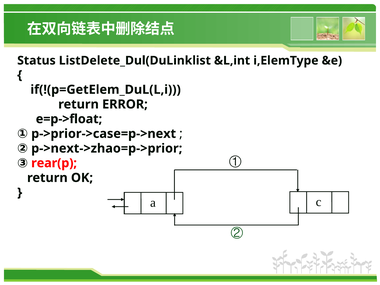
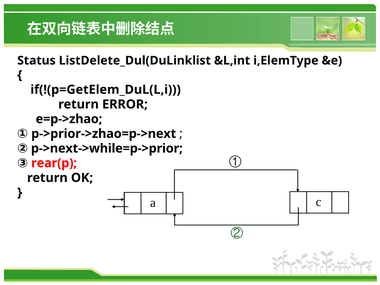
e=p->float: e=p->float -> e=p->zhao (69, 119)
p->prior->case=p->next: p->prior->case=p->next -> p->prior->zhao=p->next (104, 134)
p->next->zhao=p->prior: p->next->zhao=p->prior -> p->next->while=p->prior (107, 148)
